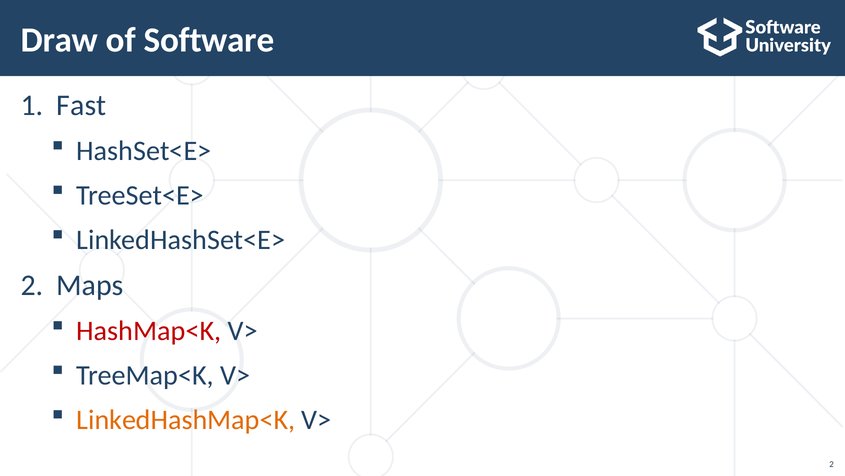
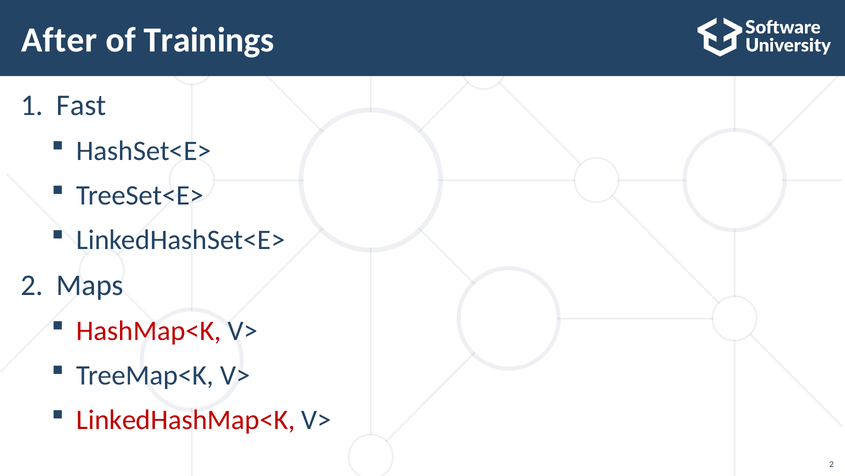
Draw: Draw -> After (59, 40)
Software: Software -> Trainings (209, 40)
LinkedHashMap<K colour: orange -> red (186, 419)
